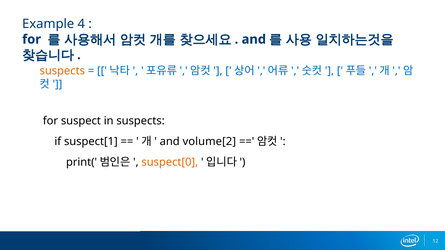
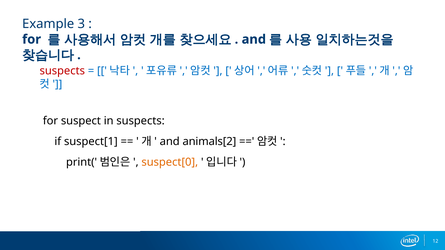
4: 4 -> 3 (81, 24)
suspects colour: orange -> red (62, 71)
volume[2: volume[2 -> animals[2 (209, 142)
